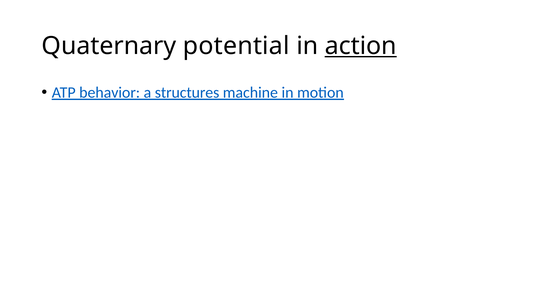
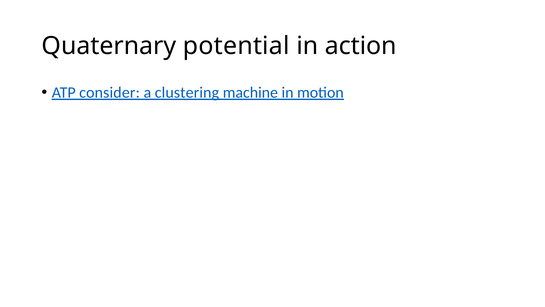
action underline: present -> none (361, 46)
behavior: behavior -> consider (110, 92)
structures: structures -> clustering (187, 92)
